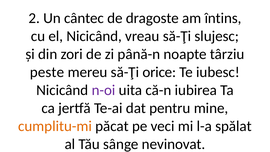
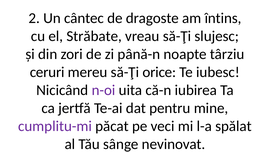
el Nicicând: Nicicând -> Străbate (94, 36)
peste: peste -> ceruri (47, 72)
cumplitu-mi colour: orange -> purple (55, 126)
